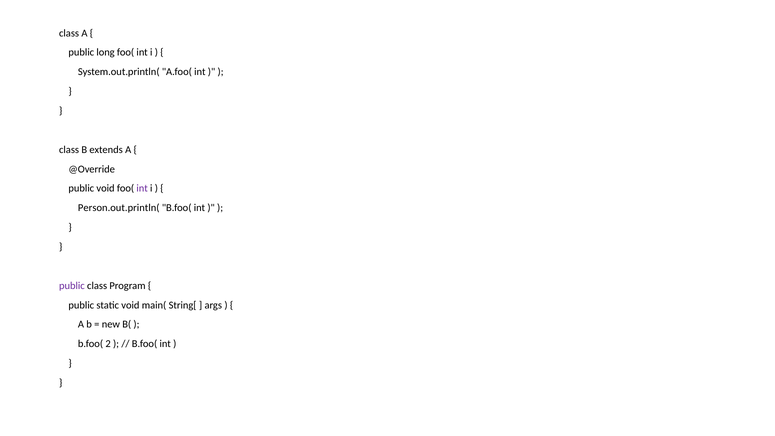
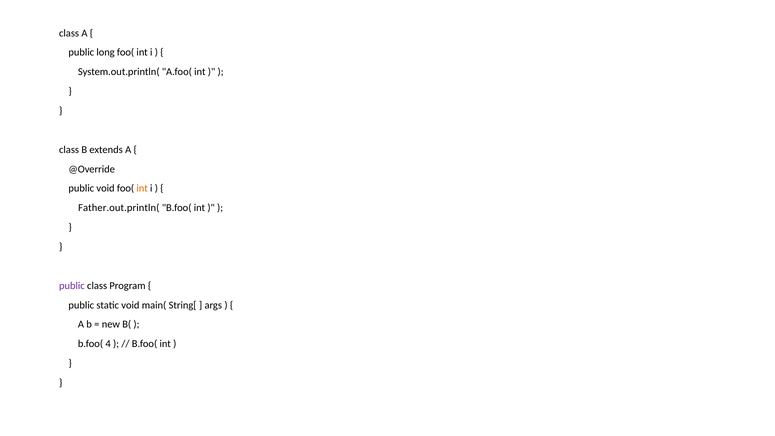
int colour: purple -> orange (142, 188)
Person.out.println(: Person.out.println( -> Father.out.println( (119, 208)
2: 2 -> 4 (108, 344)
